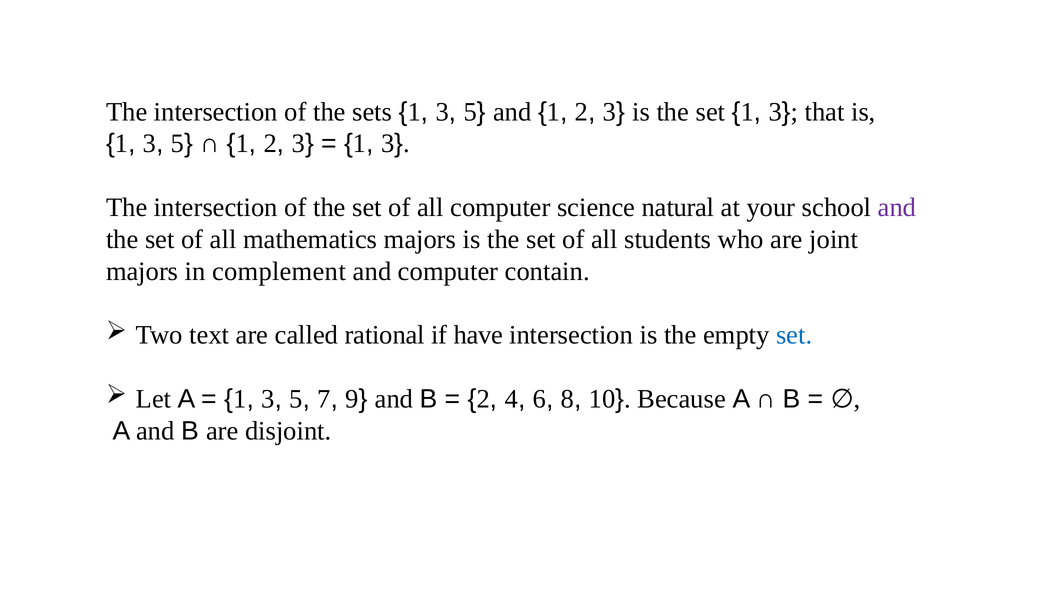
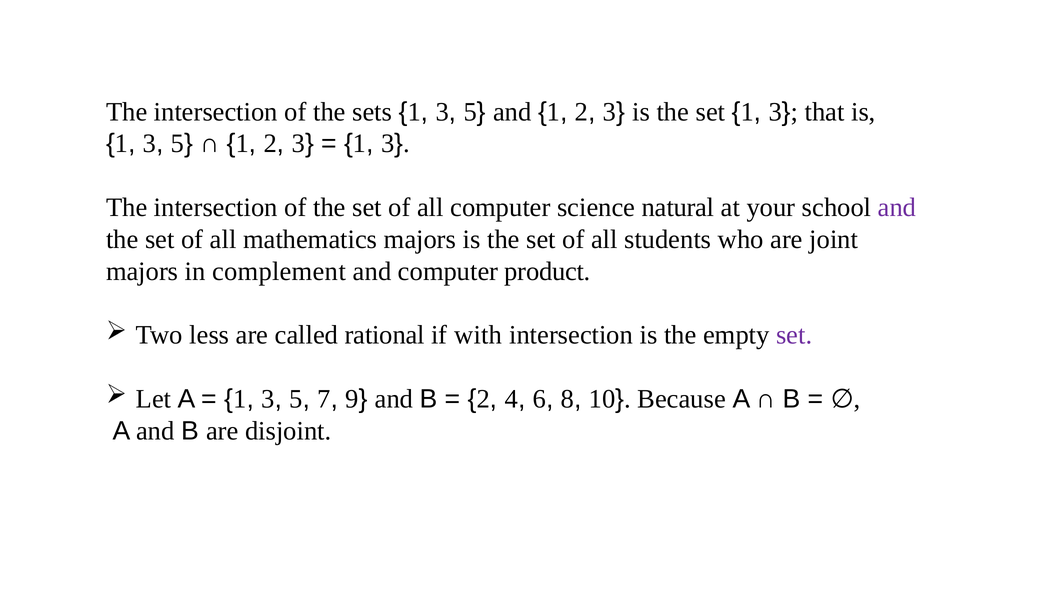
contain: contain -> product (547, 271)
text: text -> less (209, 335)
have: have -> with (478, 335)
set colour: blue -> purple (794, 335)
